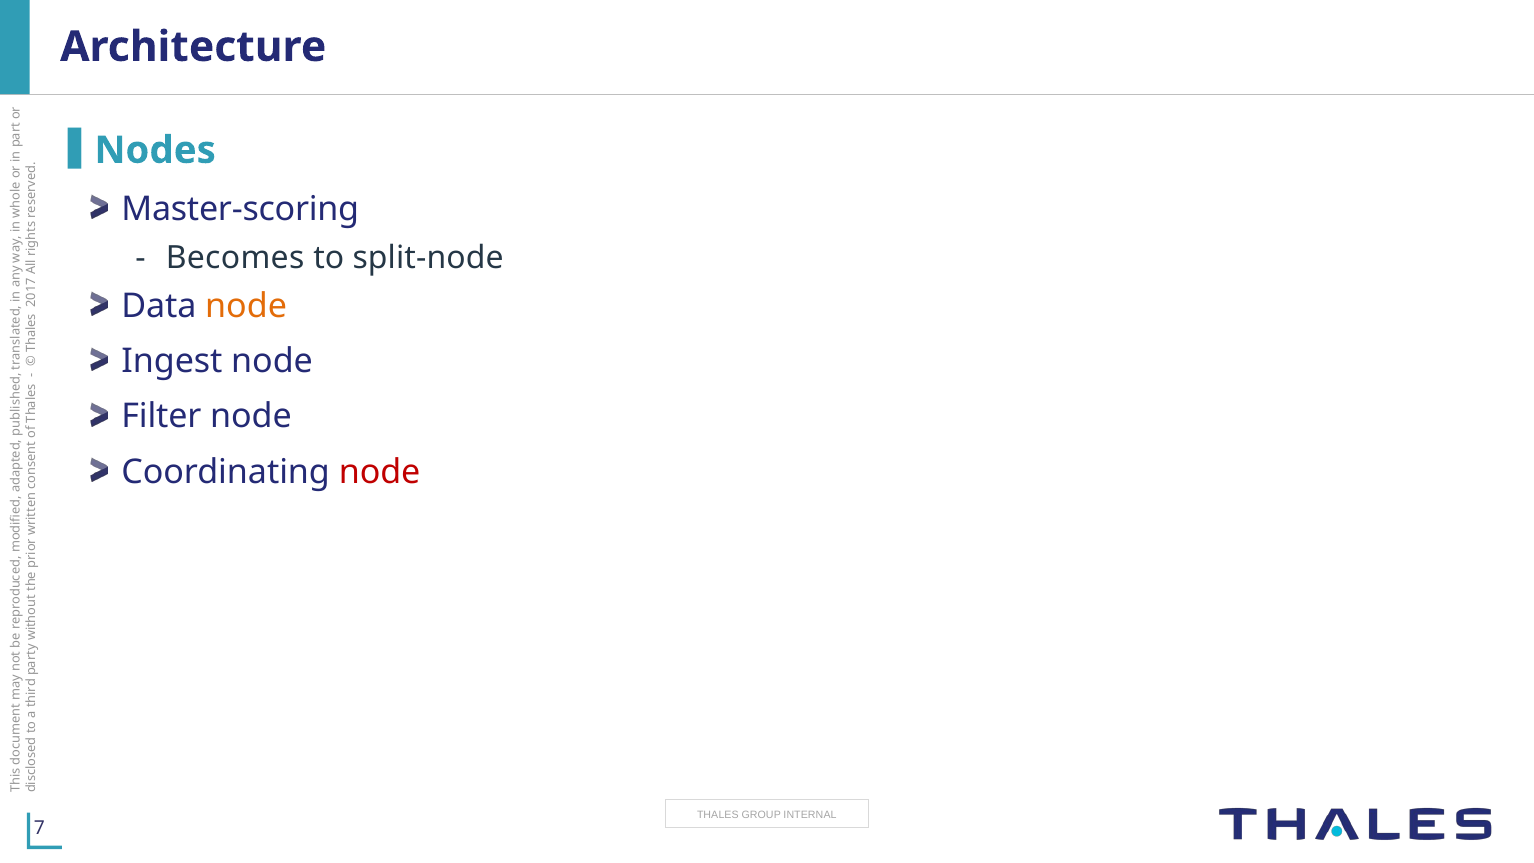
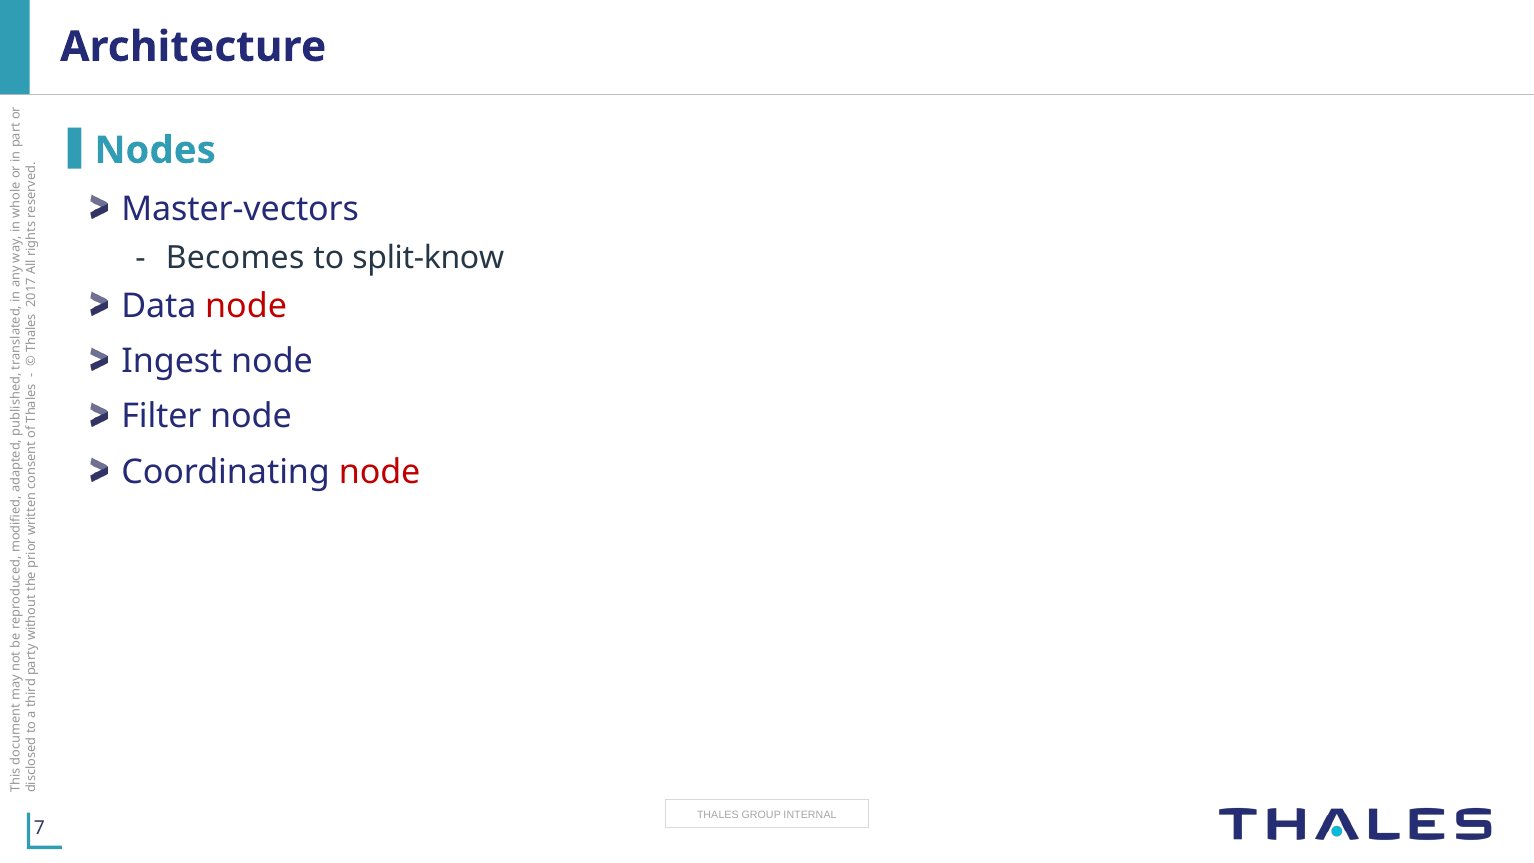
Master-scoring: Master-scoring -> Master-vectors (240, 209)
split-node: split-node -> split-know (428, 258)
node colour: orange -> red (246, 306)
